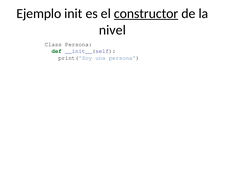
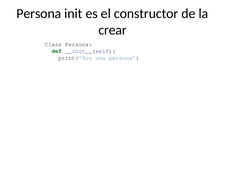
Ejemplo: Ejemplo -> Persona (39, 14)
constructor underline: present -> none (146, 14)
nivel: nivel -> crear (113, 30)
